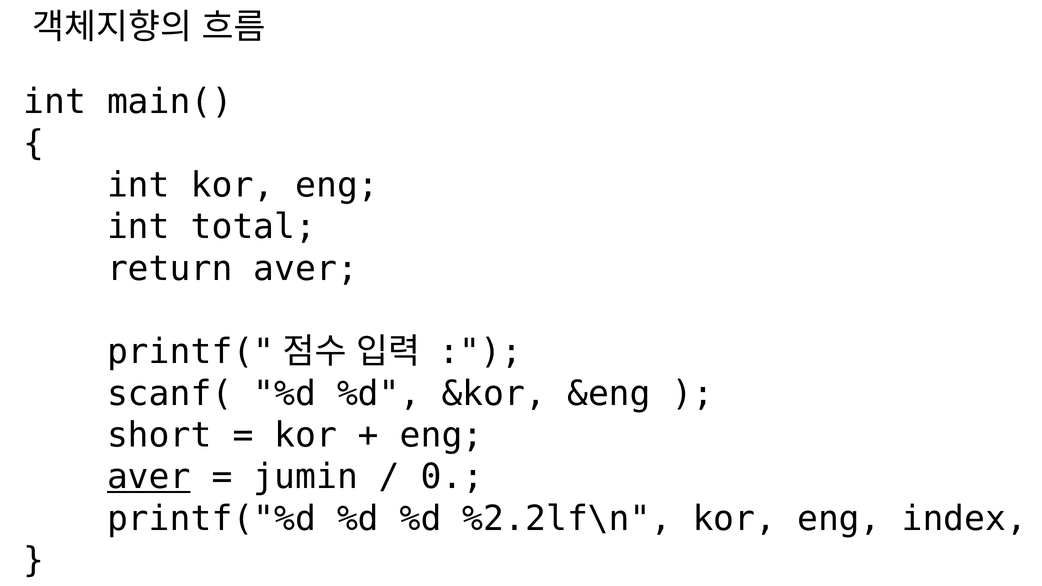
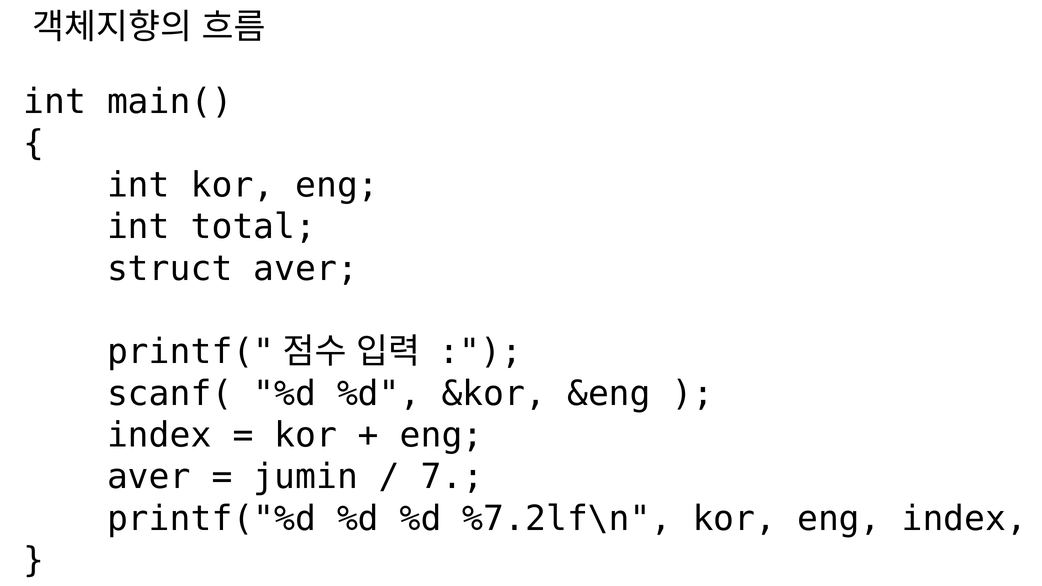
return: return -> struct (170, 269)
short: short -> index (159, 435)
aver underline: present -> none (149, 477)
0: 0 -> 7 (452, 477)
%2.2lf\n: %2.2lf\n -> %7.2lf\n (567, 519)
